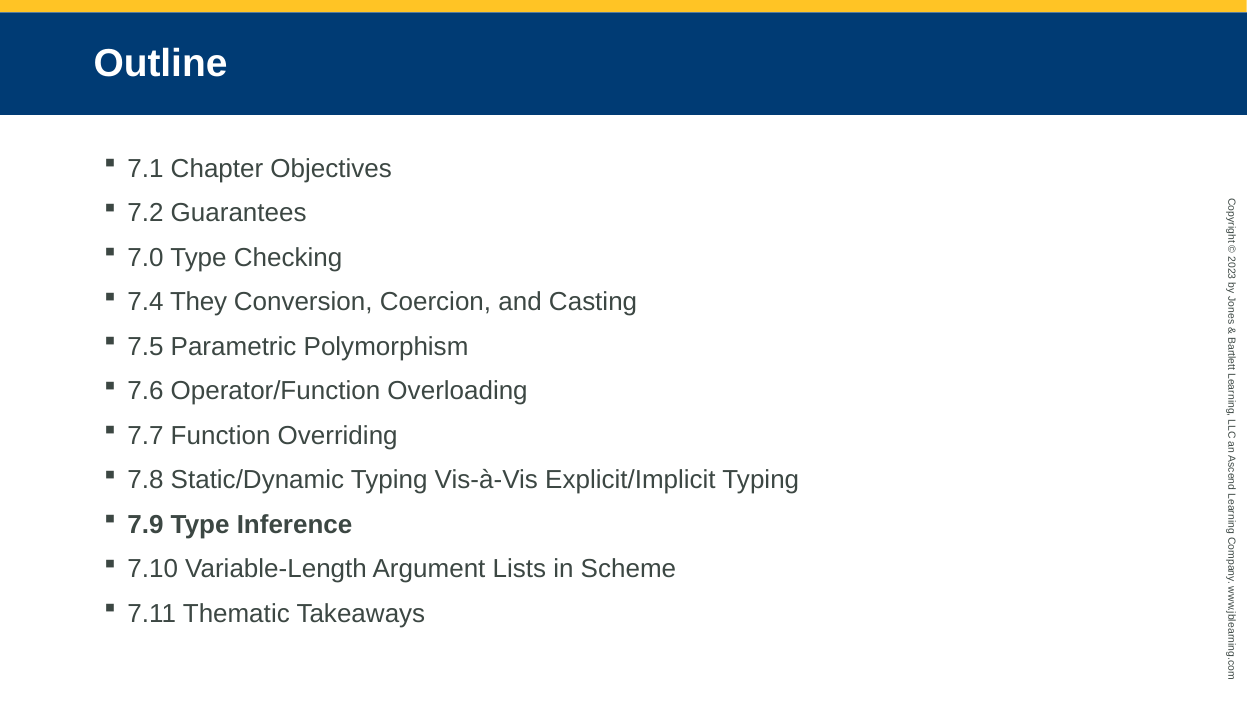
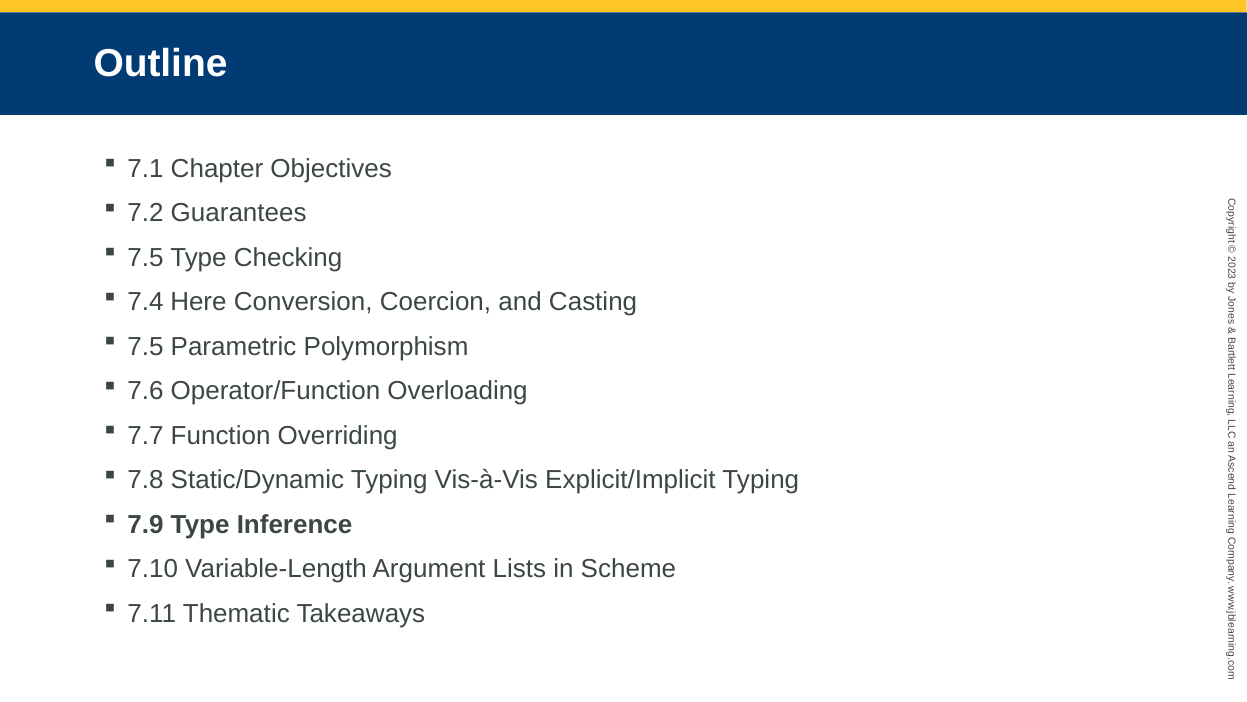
7.0: 7.0 -> 7.5 (145, 257)
They: They -> Here (198, 302)
